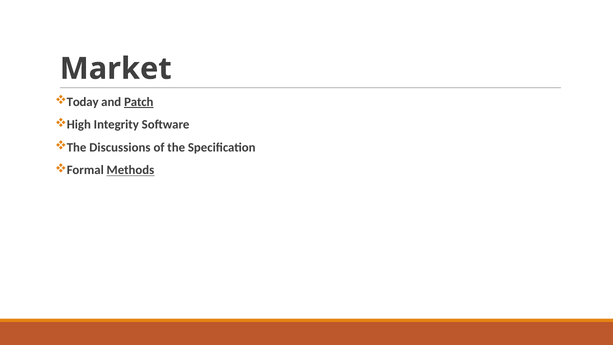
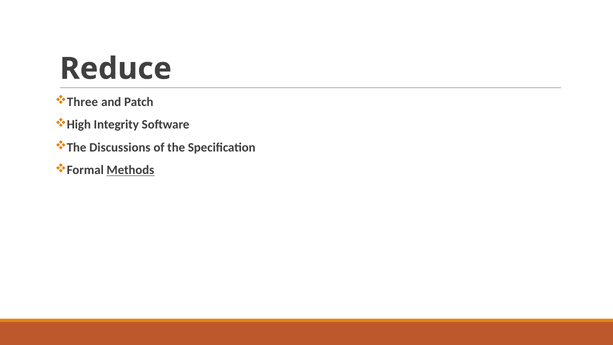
Market: Market -> Reduce (116, 69)
Today: Today -> Three (82, 102)
Patch underline: present -> none (139, 102)
